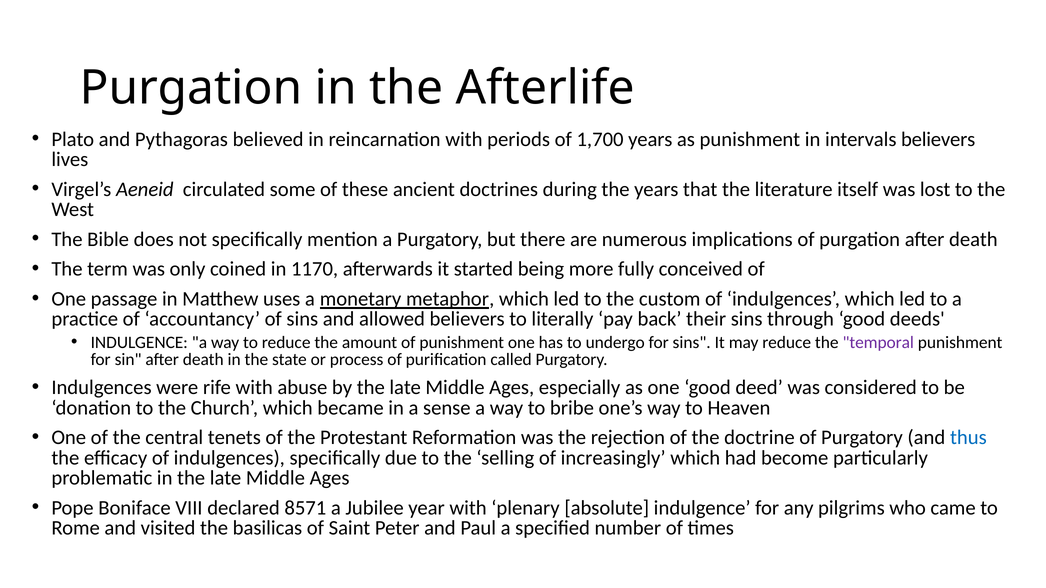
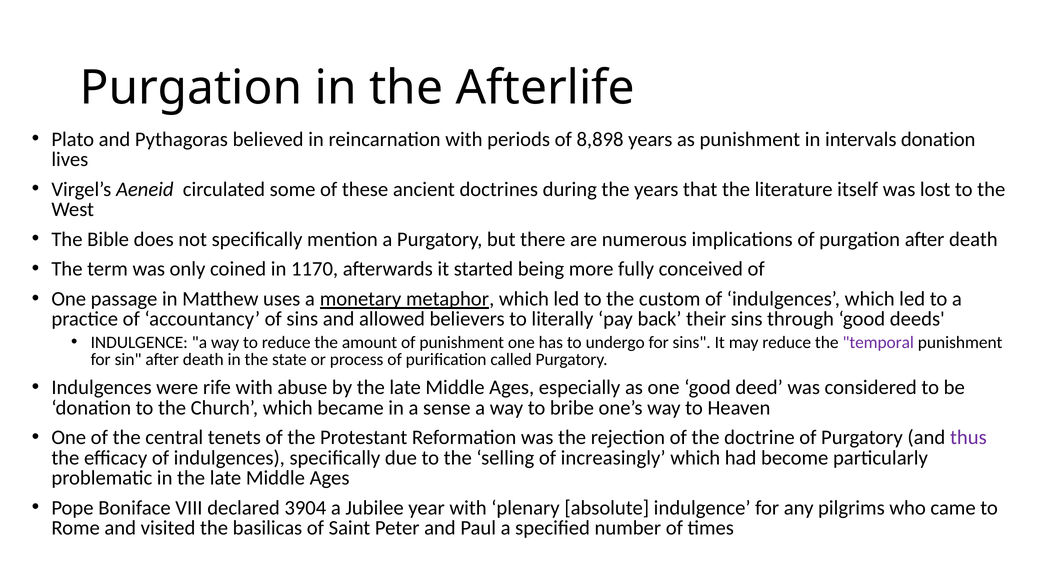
1,700: 1,700 -> 8,898 (600, 139)
intervals believers: believers -> donation (938, 139)
thus colour: blue -> purple (968, 438)
8571: 8571 -> 3904 (305, 508)
